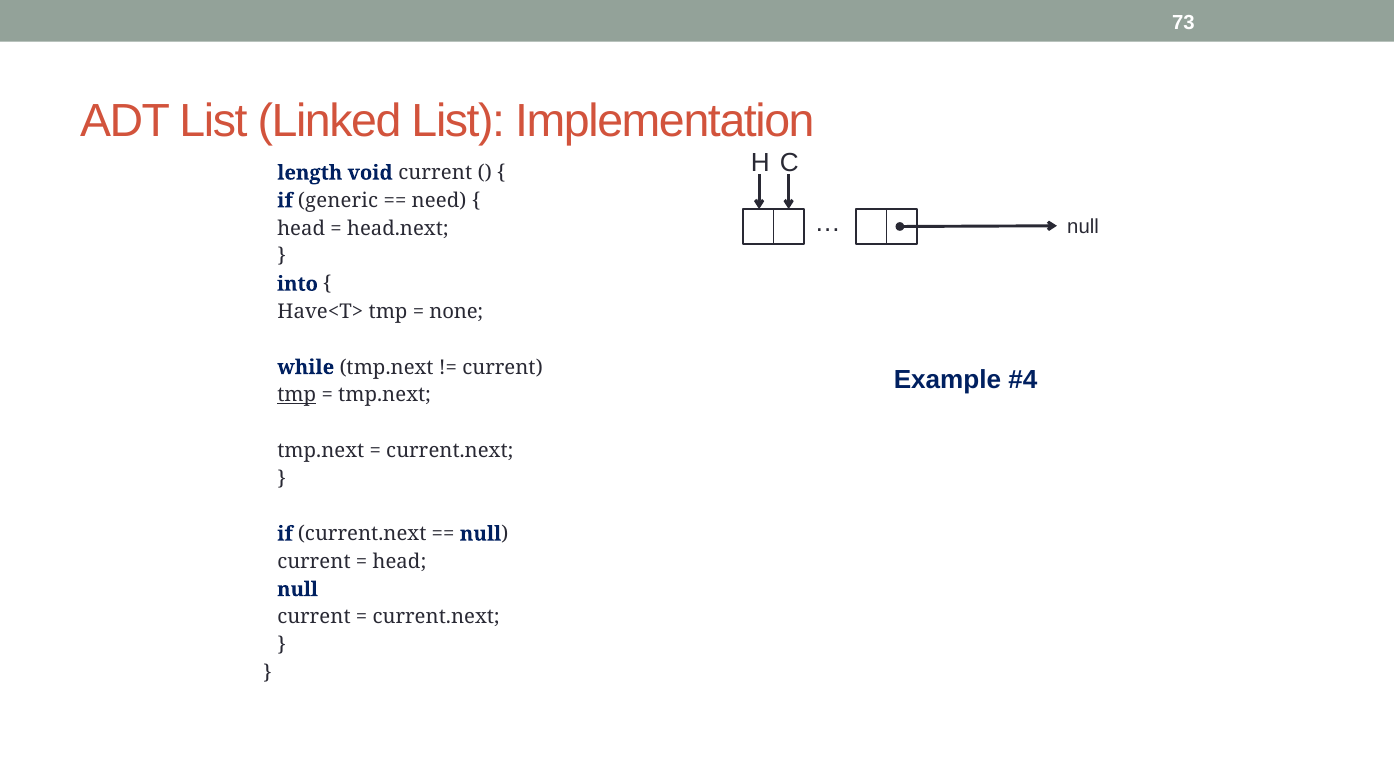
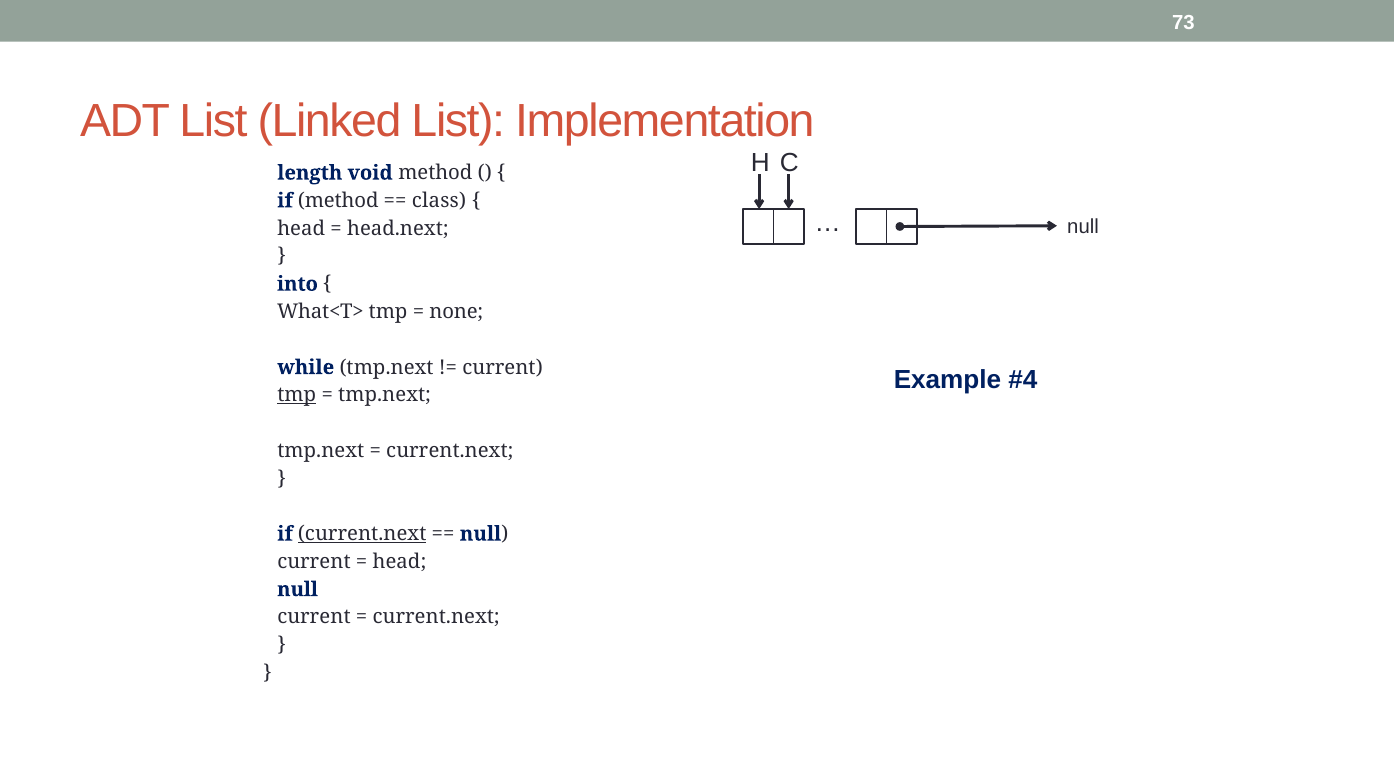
void current: current -> method (435, 173)
if generic: generic -> method (338, 201)
need: need -> class (439, 201)
Have<T>: Have<T> -> What<T> (320, 312)
current.next underline: none -> present (362, 534)
